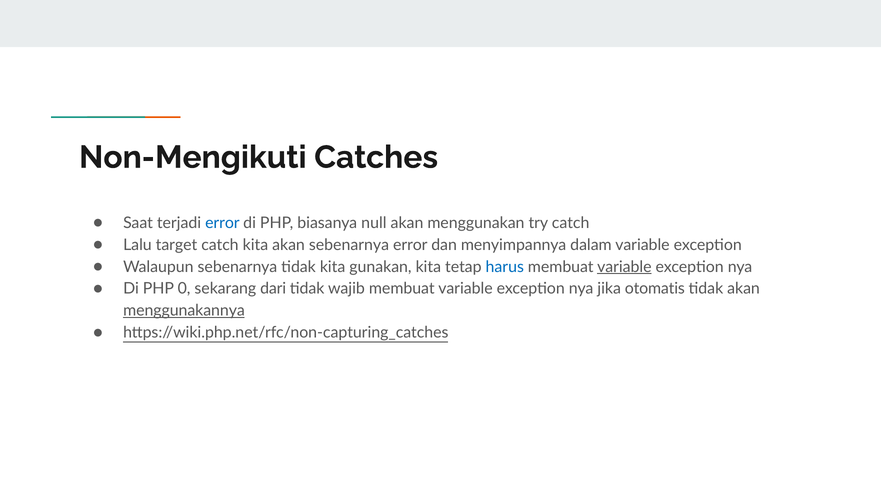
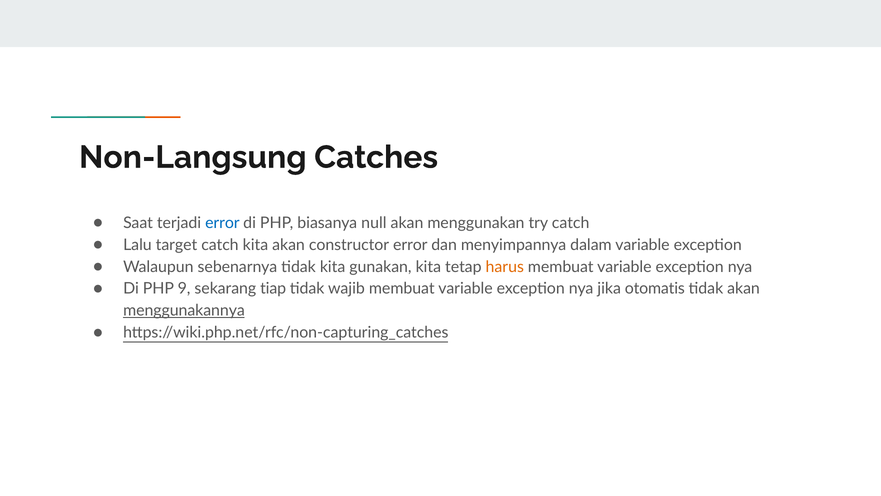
Non-Mengikuti: Non-Mengikuti -> Non-Langsung (193, 157)
akan sebenarnya: sebenarnya -> constructor (349, 245)
harus colour: blue -> orange (505, 267)
variable underline: present -> none (624, 267)
0: 0 -> 9 (184, 288)
dari: dari -> tiap (273, 288)
